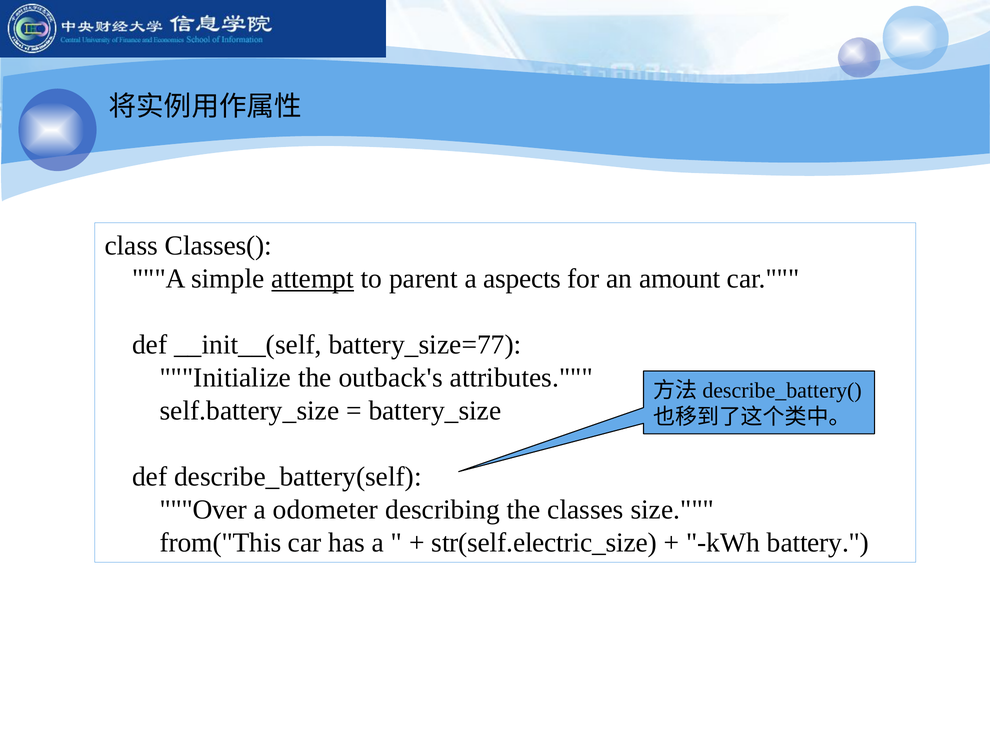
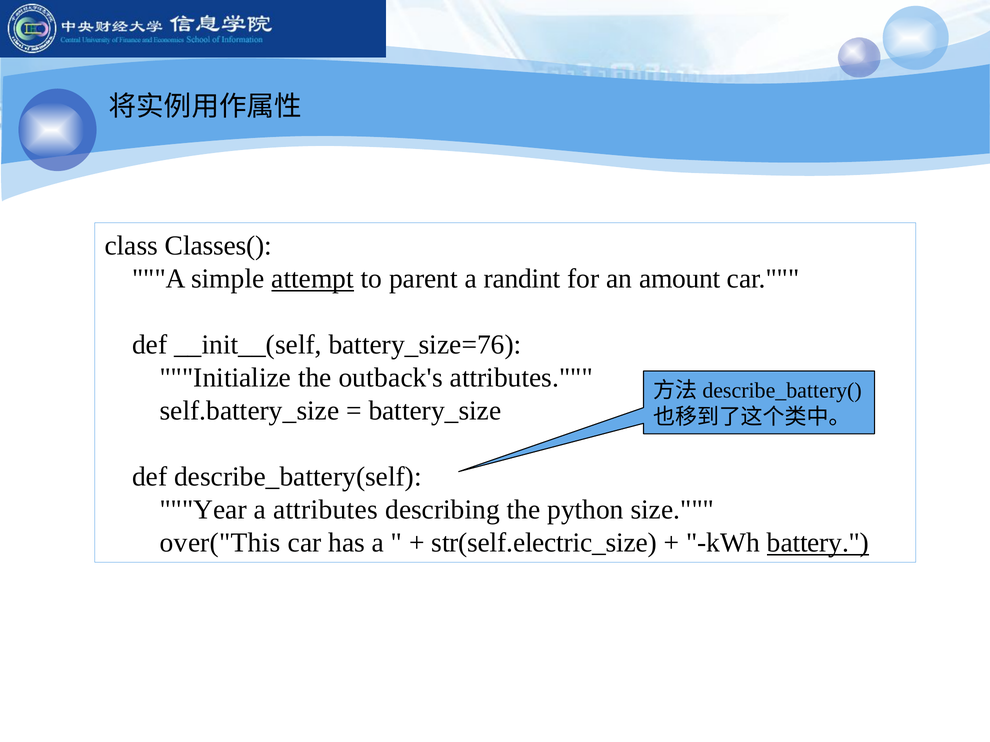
aspects: aspects -> randint (522, 279)
battery_size=77: battery_size=77 -> battery_size=76 (425, 345)
Over: Over -> Year (203, 510)
a odometer: odometer -> attributes (325, 510)
classes: classes -> python (586, 510)
from("This: from("This -> over("This (220, 543)
battery underline: none -> present (818, 543)
